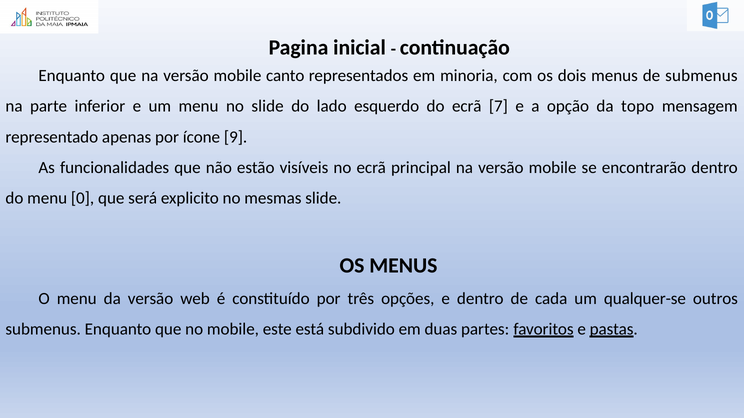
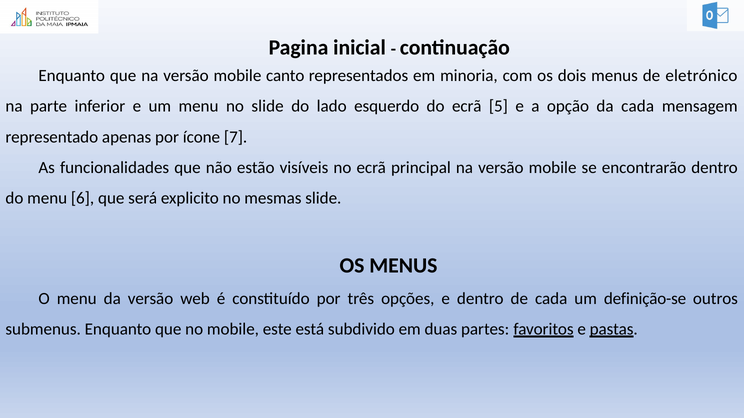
de submenus: submenus -> eletrónico (701, 76)
7: 7 -> 5 (498, 106)
da topo: topo -> cada (638, 106)
9: 9 -> 7 (236, 137)
0: 0 -> 6 (83, 198)
qualquer-se: qualquer-se -> definição-se (645, 299)
